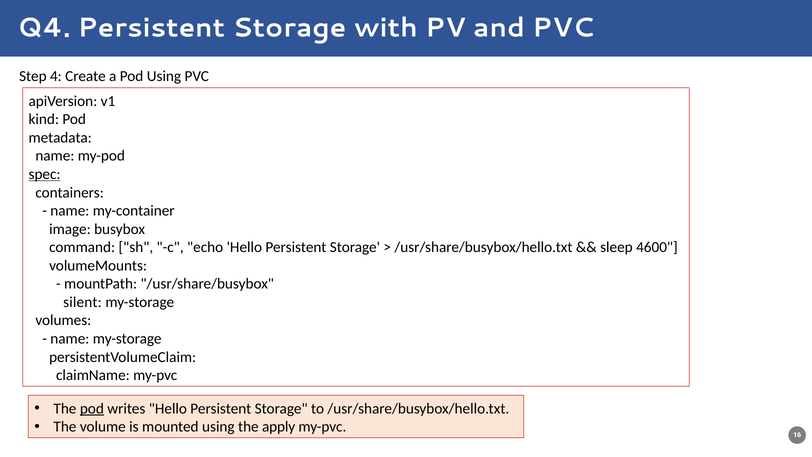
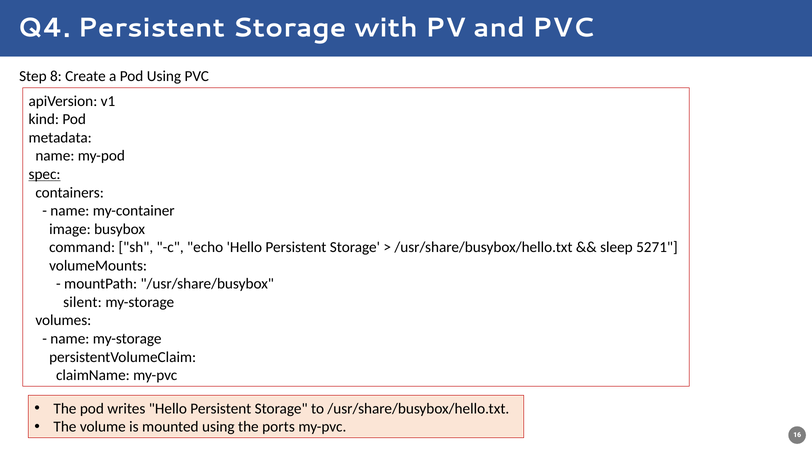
4: 4 -> 8 (56, 76)
4600: 4600 -> 5271 (657, 247)
pod underline: present -> none (92, 408)
apply: apply -> ports (278, 427)
